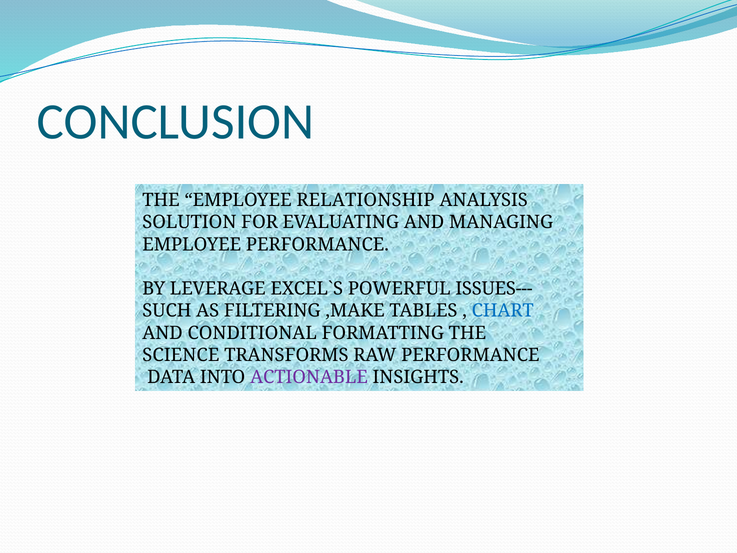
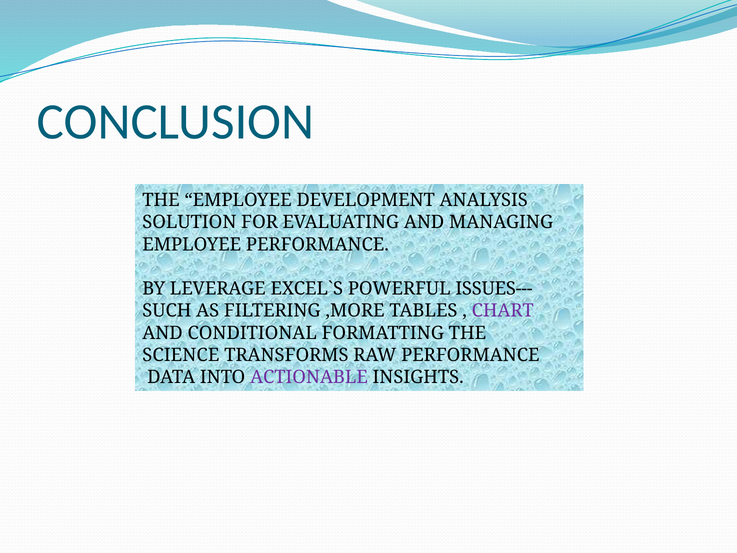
RELATIONSHIP: RELATIONSHIP -> DEVELOPMENT (366, 200)
,MAKE: ,MAKE -> ,MORE (355, 311)
CHART colour: blue -> purple (503, 311)
